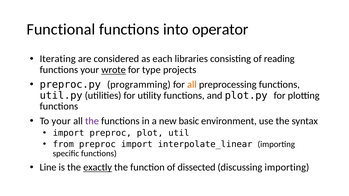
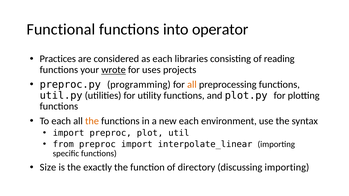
Iterating: Iterating -> Practices (58, 59)
type: type -> uses (151, 70)
To your: your -> each (61, 121)
the colour: purple -> orange (92, 121)
new basic: basic -> each (189, 121)
Line: Line -> Size (48, 168)
exactly underline: present -> none (98, 168)
dissected: dissected -> directory (196, 168)
